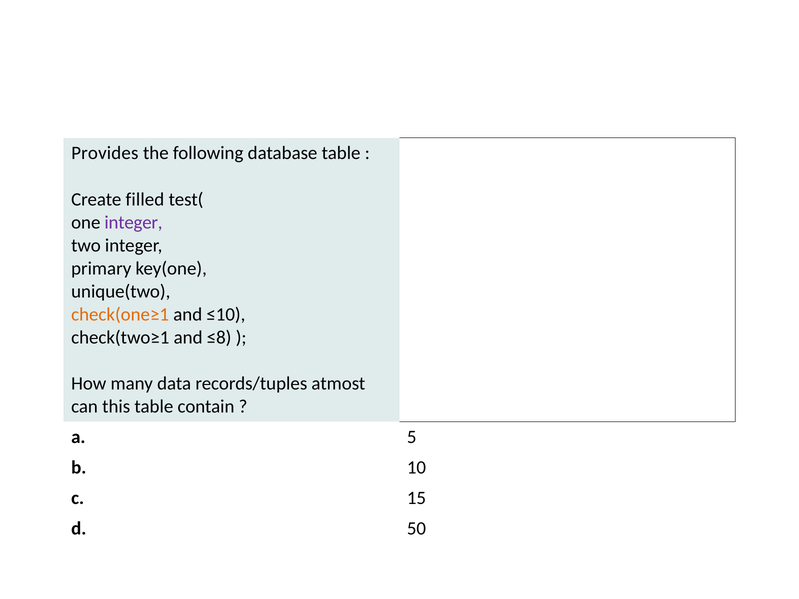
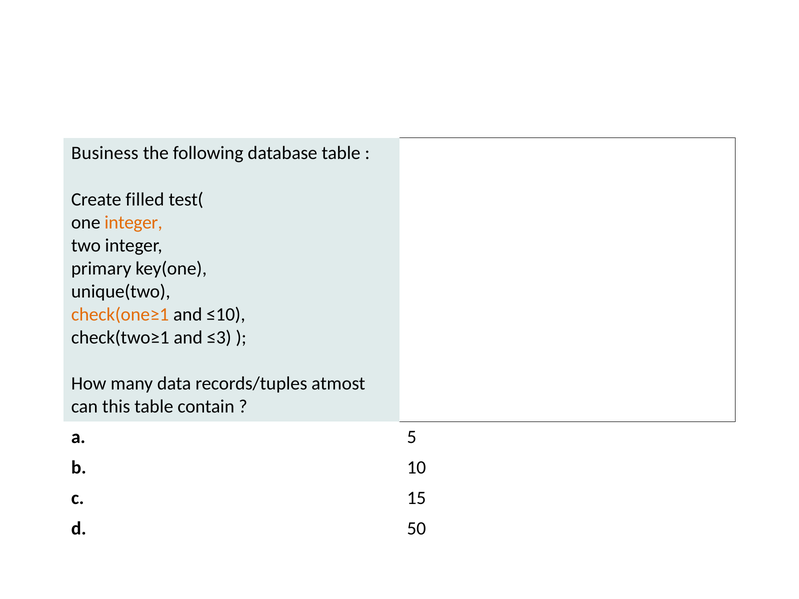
Provides: Provides -> Business (105, 153)
integer colour: purple -> orange (134, 222)
≤8: ≤8 -> ≤3 (219, 338)
